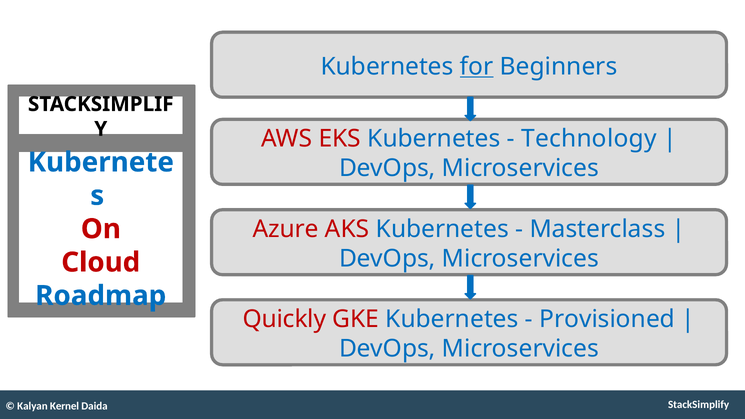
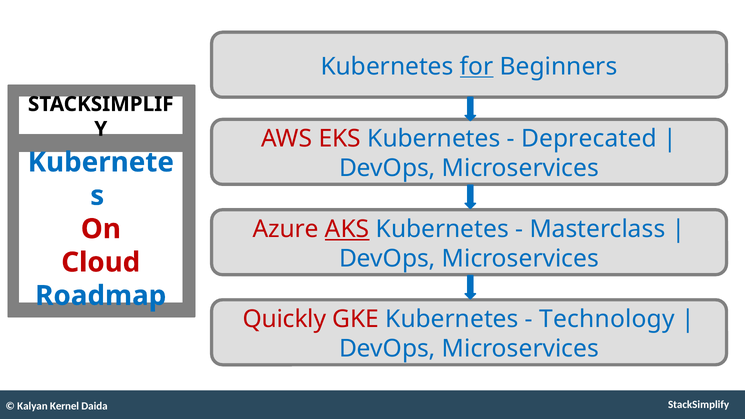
Technology: Technology -> Deprecated (589, 139)
AKS underline: none -> present (347, 229)
Provisioned: Provisioned -> Technology (607, 319)
